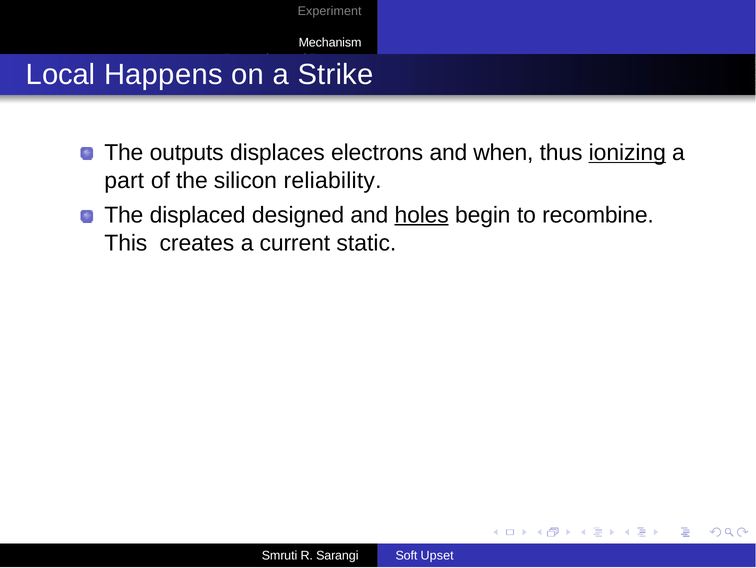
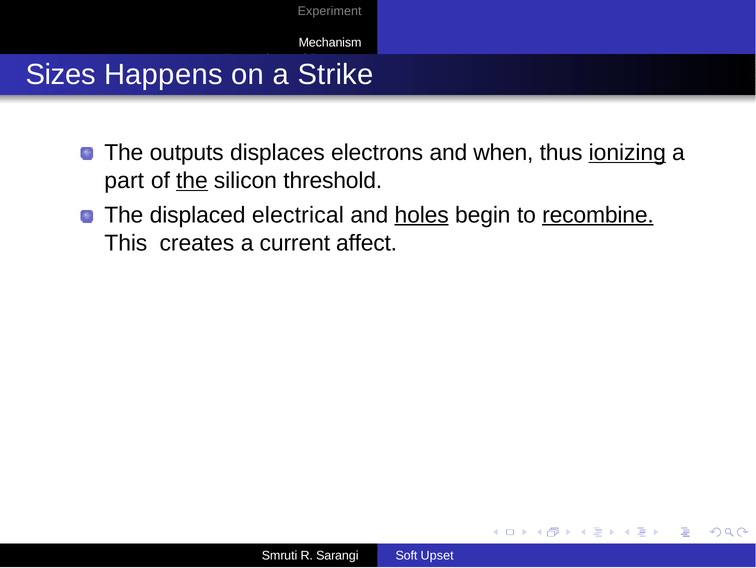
Local: Local -> Sizes (61, 75)
the underline: none -> present (192, 181)
reliability: reliability -> threshold (333, 181)
designed: designed -> electrical (298, 215)
recombine underline: none -> present (598, 215)
static: static -> affect (367, 243)
